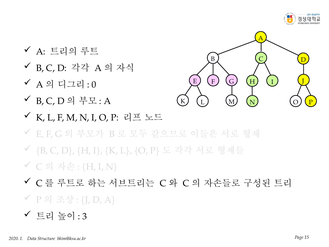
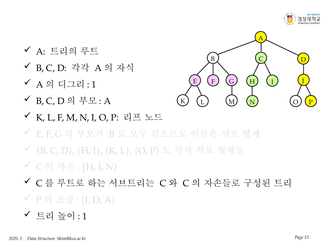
0: 0 -> 1 (94, 85)
3: 3 -> 1 (85, 216)
